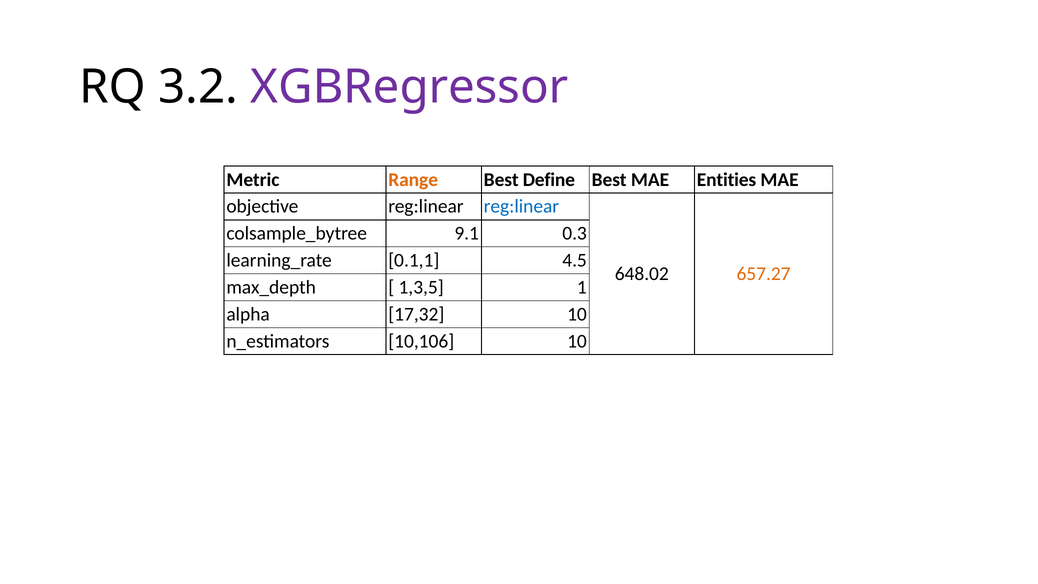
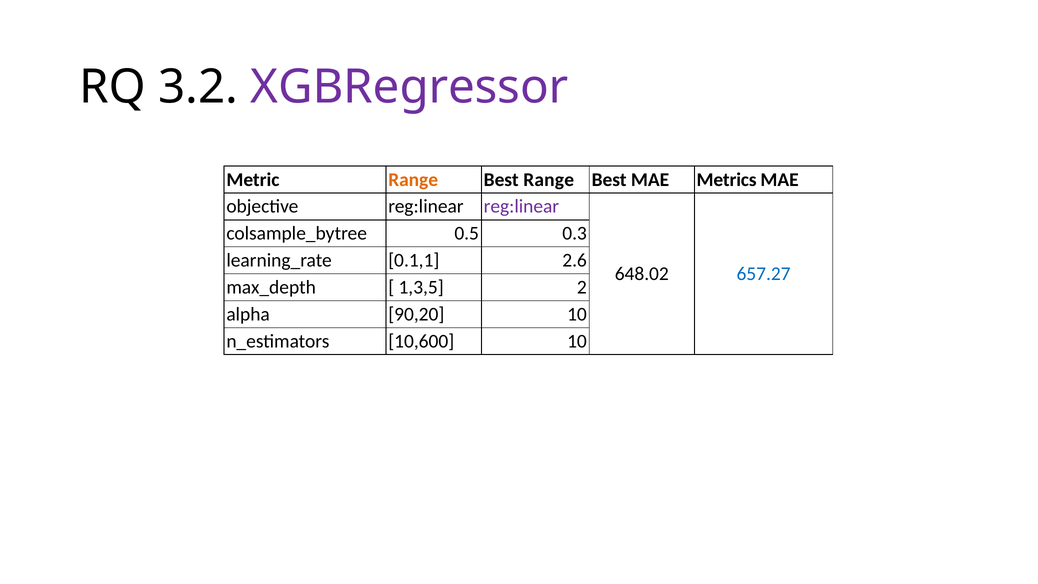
Best Define: Define -> Range (549, 180)
Entities: Entities -> Metrics (727, 180)
reg:linear colour: blue -> purple (521, 207)
9.1: 9.1 -> 0.5 (467, 234)
4.5: 4.5 -> 2.6 (575, 260)
657.27 colour: orange -> blue (764, 274)
1: 1 -> 2 (582, 287)
17,32: 17,32 -> 90,20 (416, 314)
10,106: 10,106 -> 10,600 (421, 341)
